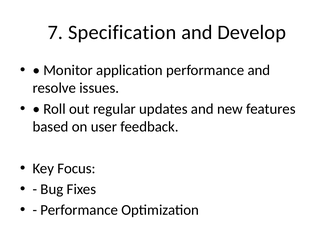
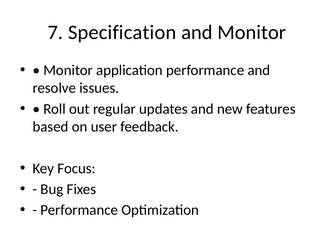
and Develop: Develop -> Monitor (252, 32)
